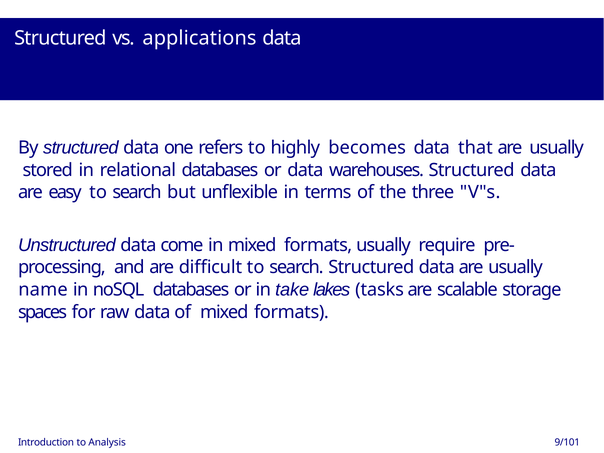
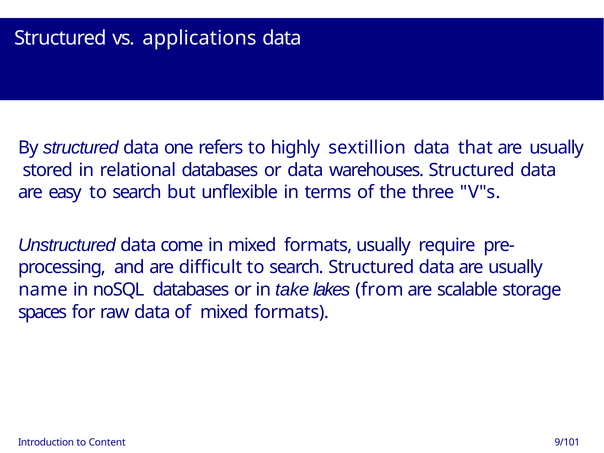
becomes: becomes -> sextillion (367, 148)
tasks: tasks -> from (379, 290)
Analysis: Analysis -> Content (107, 443)
